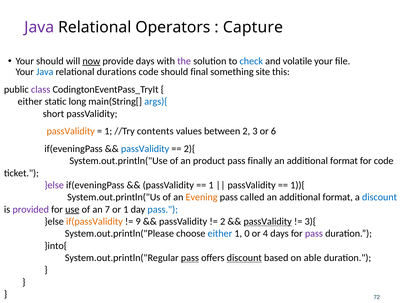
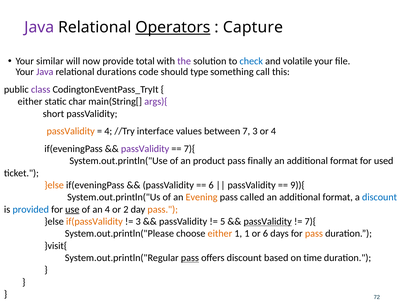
Operators underline: none -> present (173, 27)
Your should: should -> similar (50, 61)
now underline: present -> none (91, 61)
provide days: days -> total (145, 61)
Java colour: blue -> purple (45, 72)
final: final -> type (199, 72)
site: site -> call (263, 72)
long: long -> char (77, 102)
args){ colour: blue -> purple (156, 102)
1: 1 -> 4 (108, 131)
contents: contents -> interface (155, 131)
between 2: 2 -> 7 (246, 131)
or 6: 6 -> 4 (273, 131)
passValidity colour: blue -> purple (145, 149)
2){: 2){ -> 7){ (189, 149)
for code: code -> used (384, 161)
}else colour: purple -> orange (54, 185)
1: 1 -> 6 (211, 185)
1)){: 1)){ -> 9)){ (298, 185)
provided colour: purple -> blue (31, 209)
an 7: 7 -> 4 (107, 209)
or 1: 1 -> 2 (126, 209)
pass colour: blue -> orange (163, 209)
9: 9 -> 3 (138, 221)
2: 2 -> 5 (223, 221)
3){: 3){ -> 7){ (310, 221)
either colour: blue -> orange (220, 234)
1 0: 0 -> 1 (247, 234)
or 4: 4 -> 6 (265, 234)
pass colour: purple -> orange (314, 234)
}into{: }into{ -> }visit{ (56, 246)
discount underline: present -> none (244, 258)
able: able -> time (313, 258)
